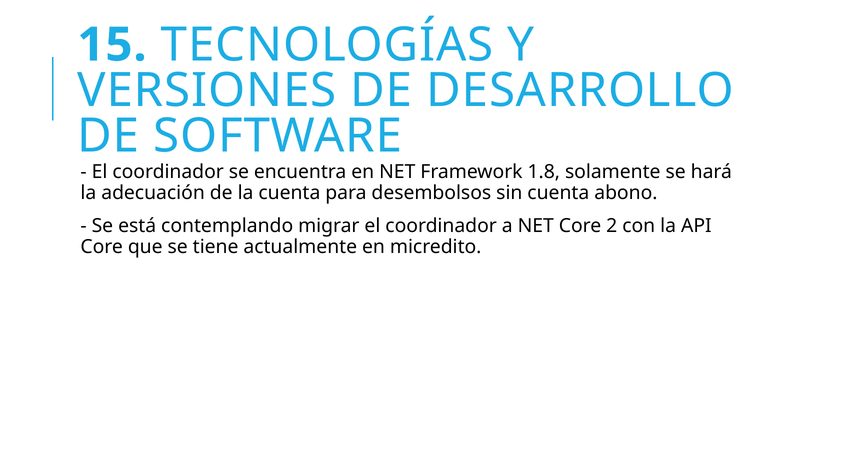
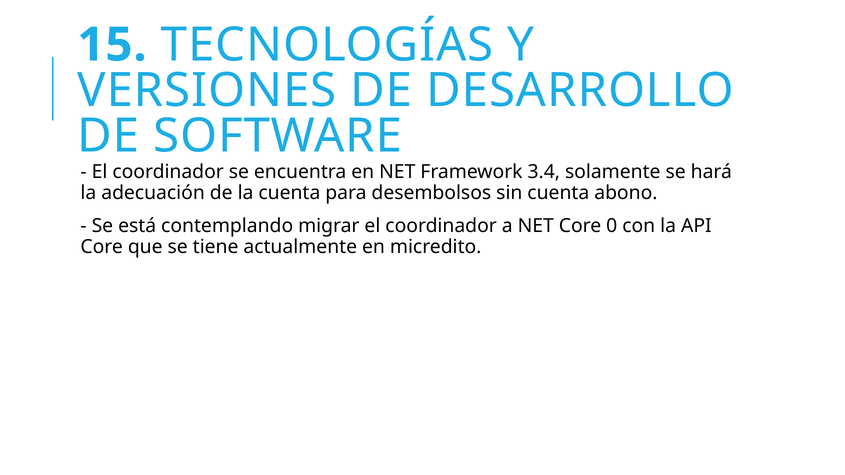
1.8: 1.8 -> 3.4 (544, 172)
2: 2 -> 0 (612, 226)
